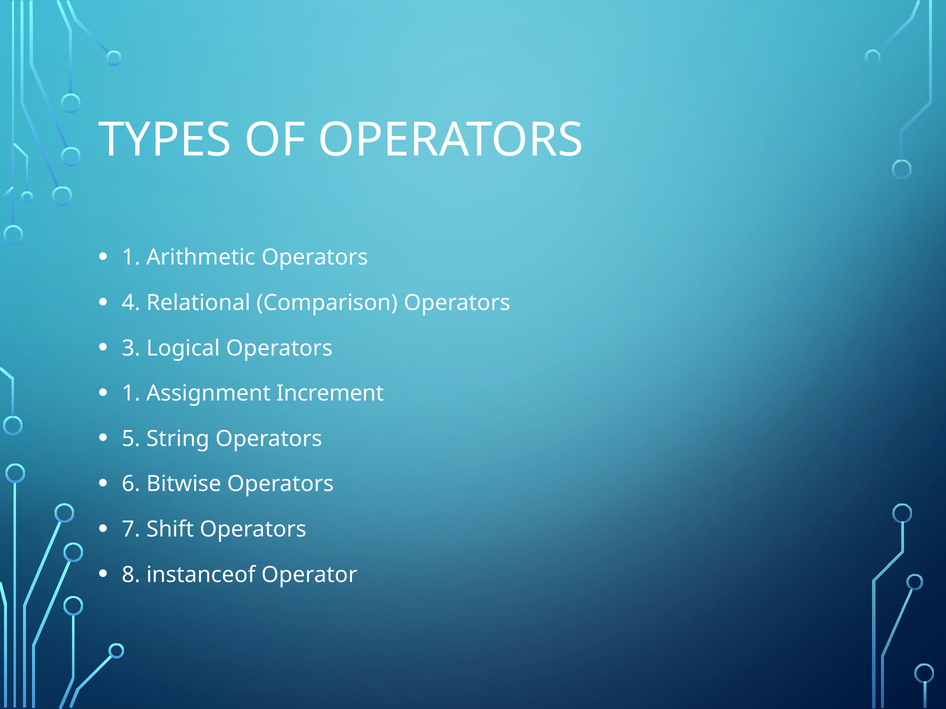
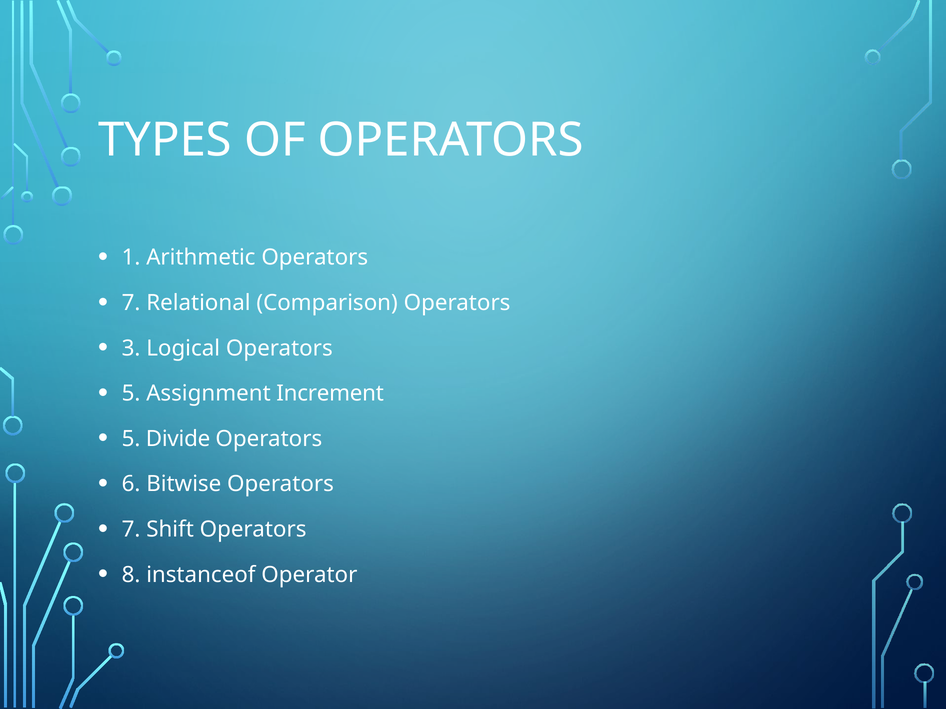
4: 4 -> 7 (131, 303)
1: 1 -> 5 (131, 394)
String: String -> Divide (178, 439)
